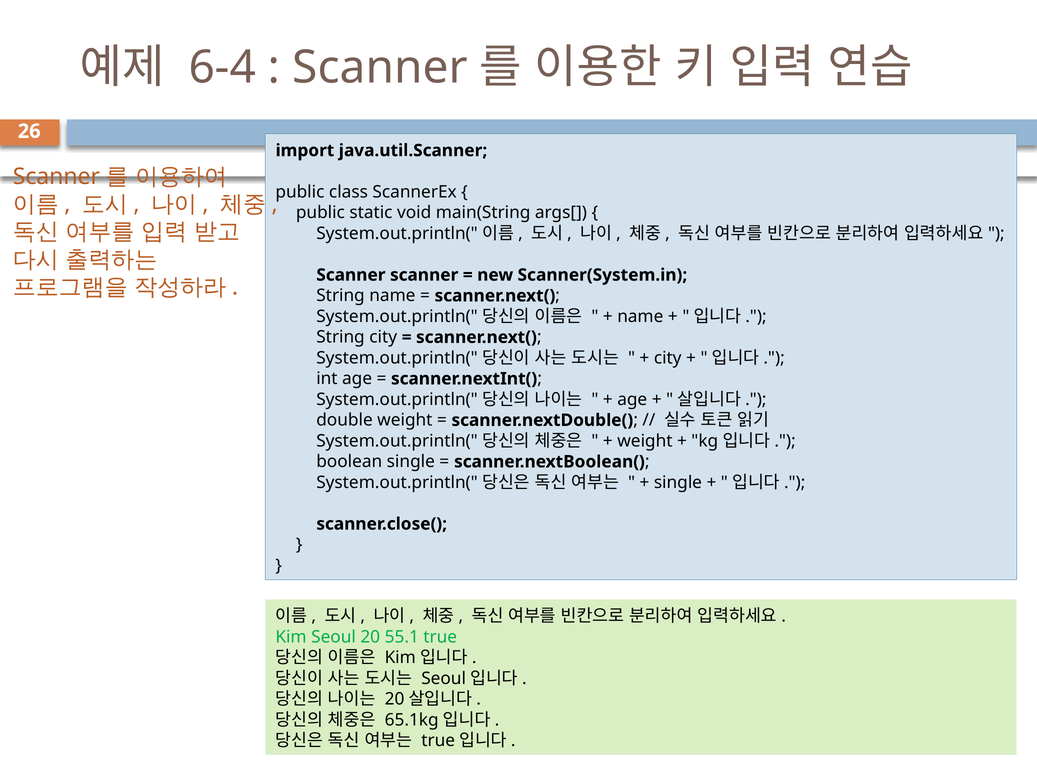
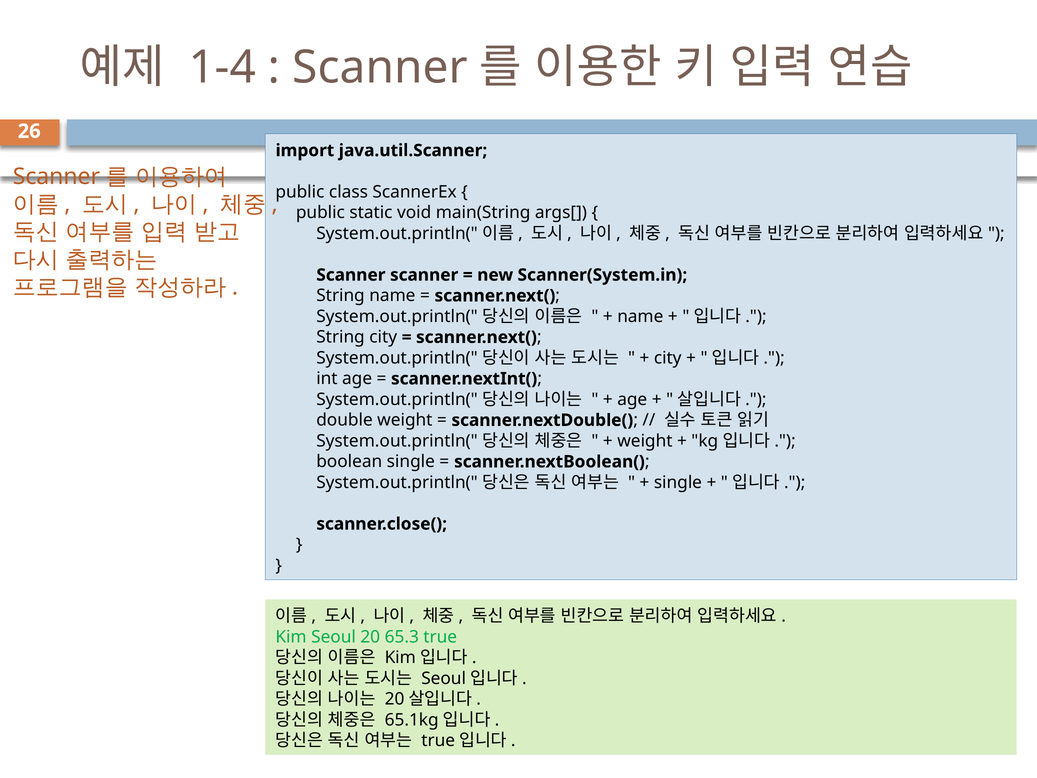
6-4: 6-4 -> 1-4 (222, 68)
55.1: 55.1 -> 65.3 (402, 637)
